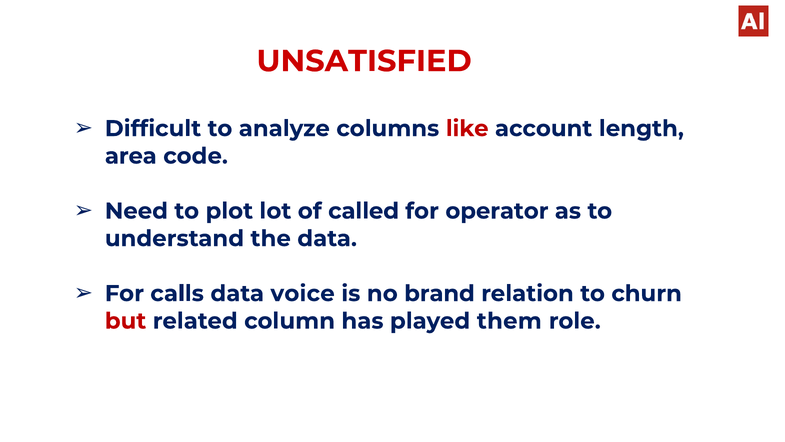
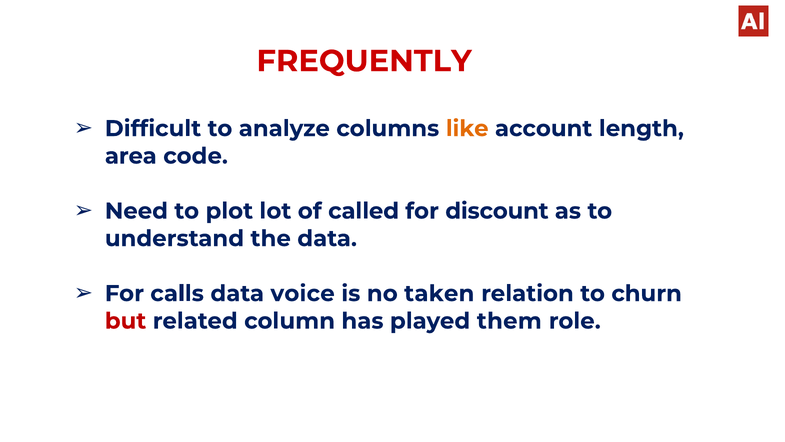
UNSATISFIED: UNSATISFIED -> FREQUENTLY (364, 61)
like colour: red -> orange (467, 128)
operator: operator -> discount (497, 211)
brand: brand -> taken (439, 293)
